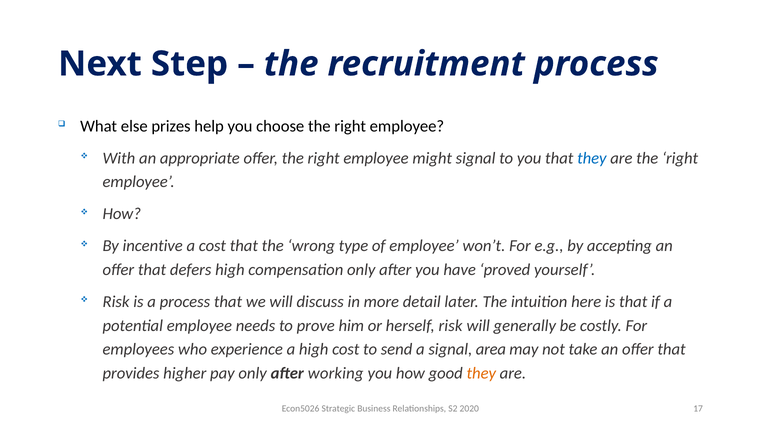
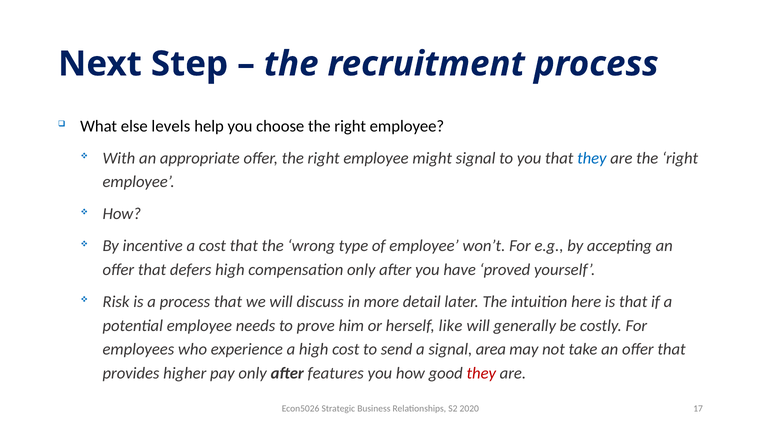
prizes: prizes -> levels (171, 126)
herself risk: risk -> like (451, 326)
working: working -> features (336, 373)
they colour: orange -> red (481, 373)
